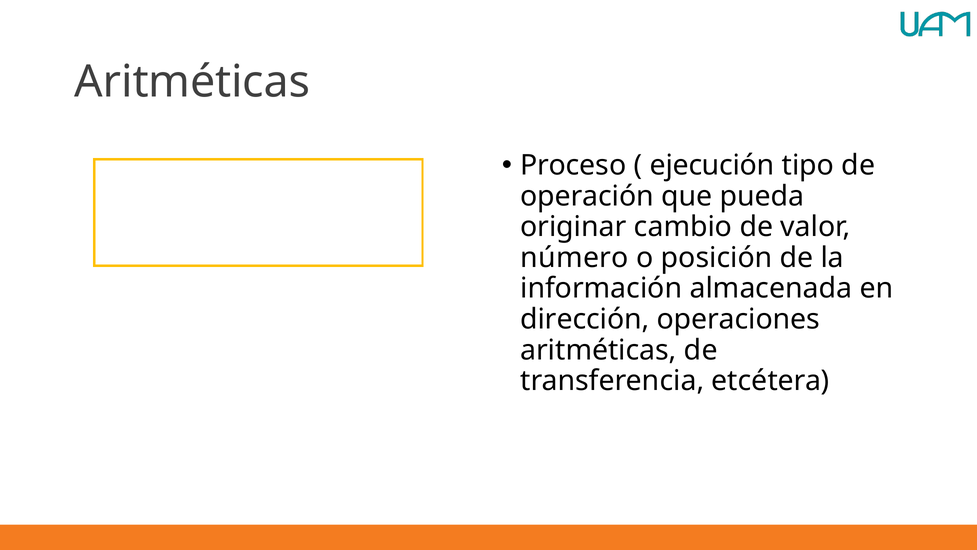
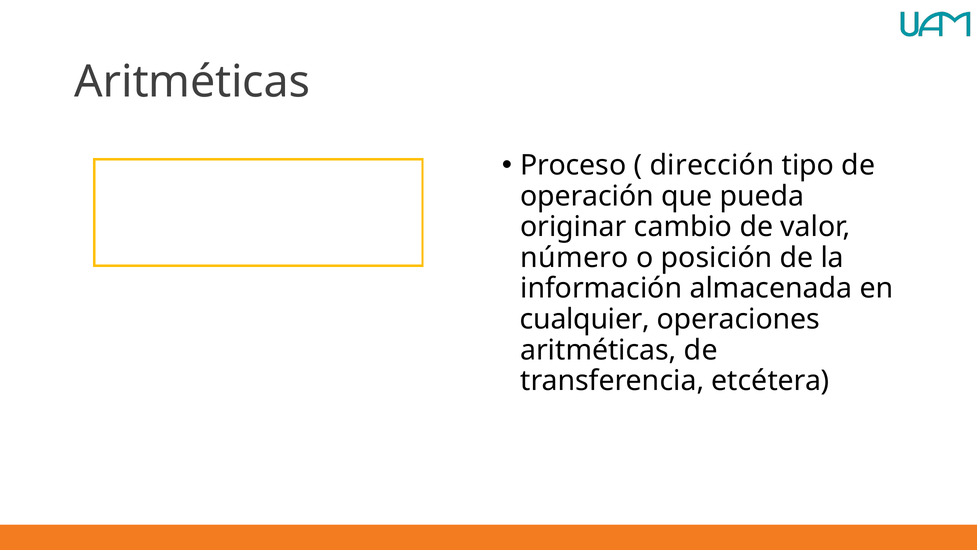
ejecución: ejecución -> dirección (712, 165)
dirección: dirección -> cualquier (585, 319)
